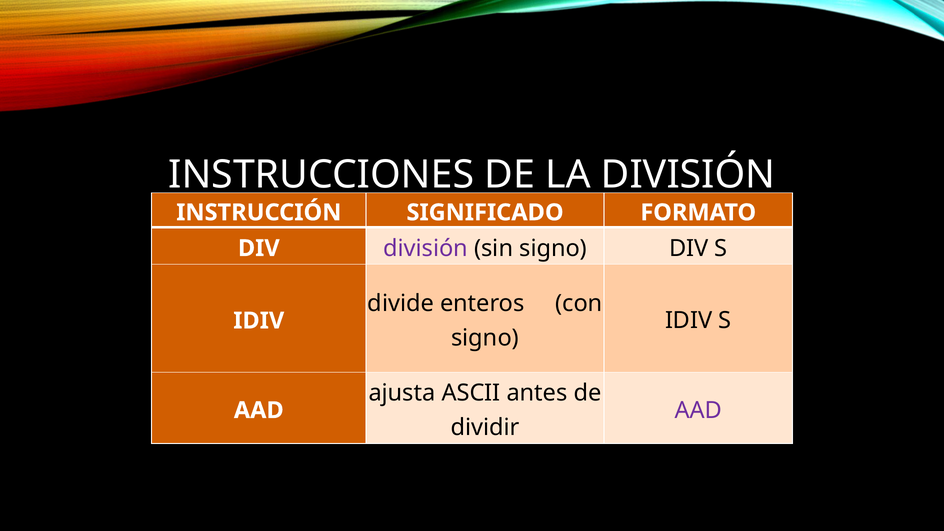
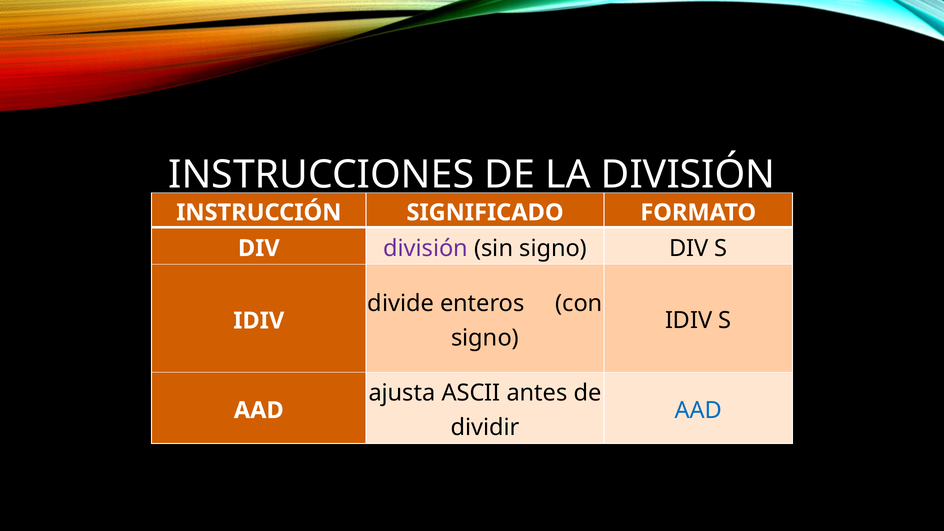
AAD colour: purple -> blue (698, 410)
